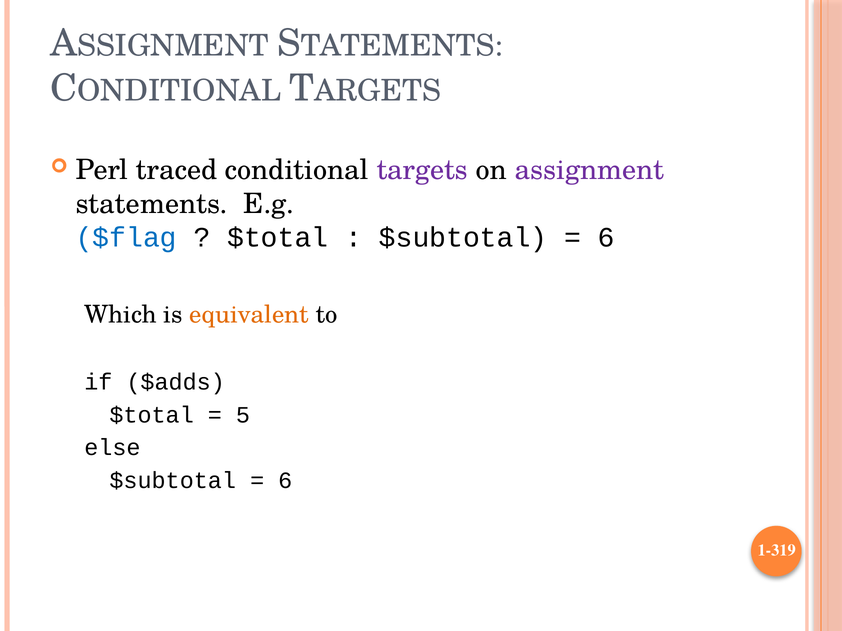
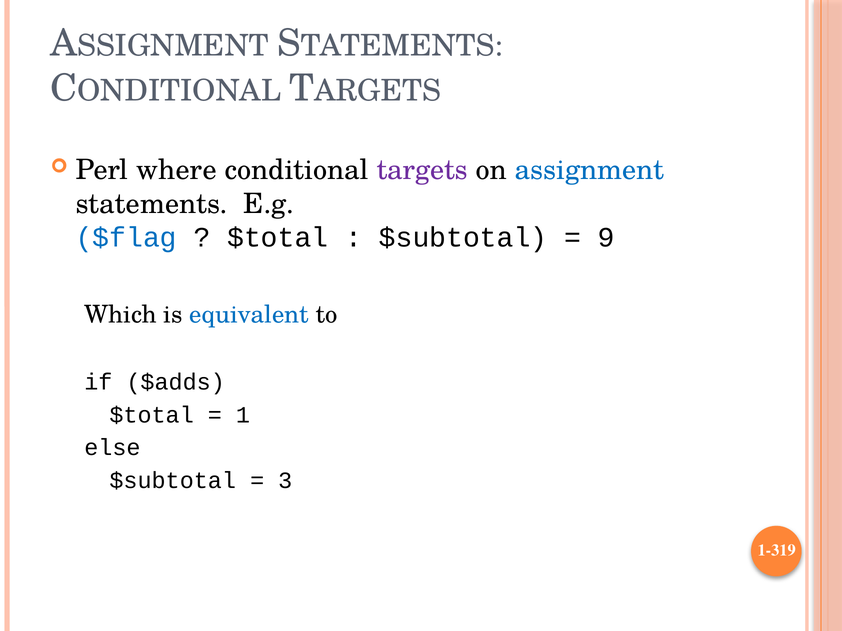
traced: traced -> where (176, 170)
assignment colour: purple -> blue (589, 170)
6: 6 -> 9 (606, 238)
equivalent colour: orange -> blue (249, 315)
5: 5 -> 1 (243, 415)
6: 6 -> 3 (285, 481)
